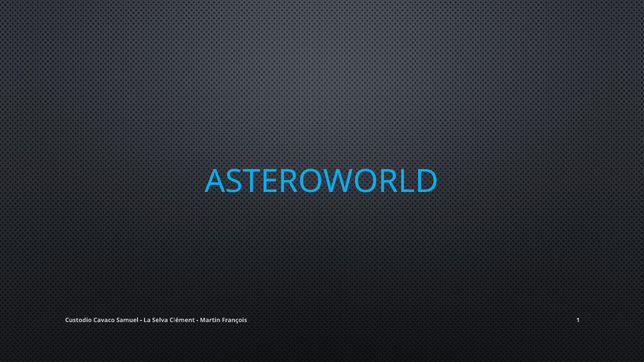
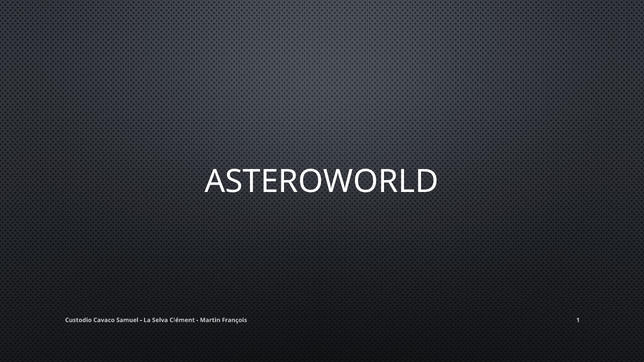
ASTEROWORLD colour: light blue -> white (322, 182)
